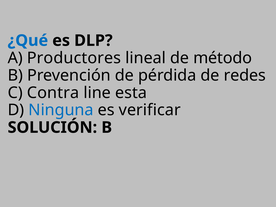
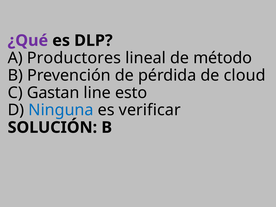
¿Qué colour: blue -> purple (28, 41)
redes: redes -> cloud (245, 75)
Contra: Contra -> Gastan (53, 93)
esta: esta -> esto (131, 93)
